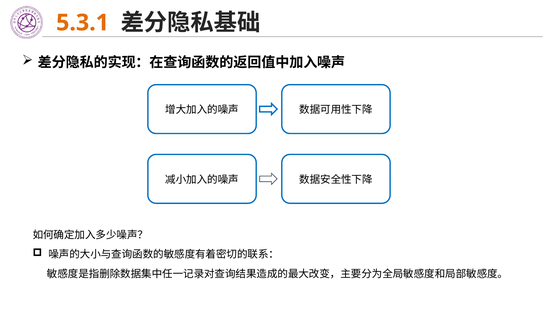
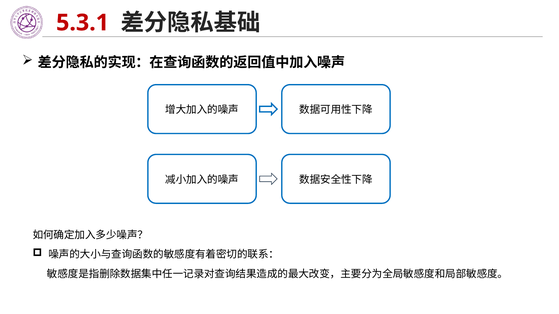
5.3.1 colour: orange -> red (83, 23)
